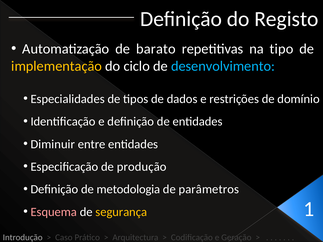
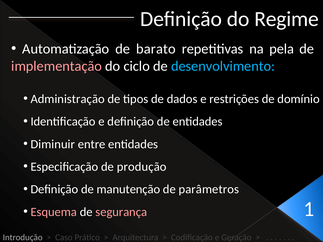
Registo: Registo -> Regime (287, 19)
tipo: tipo -> pela (282, 49)
implementação colour: yellow -> pink (57, 66)
Especialidades: Especialidades -> Administração (68, 99)
metodologia: metodologia -> manutenção (128, 190)
segurança colour: yellow -> pink (121, 212)
